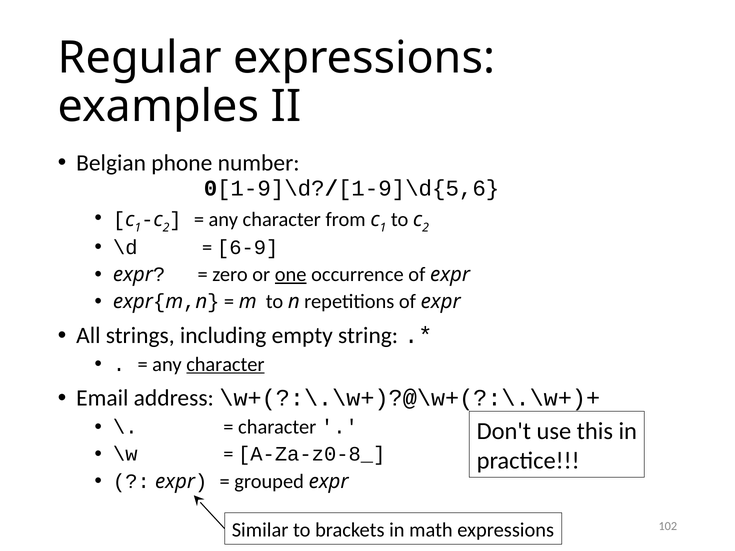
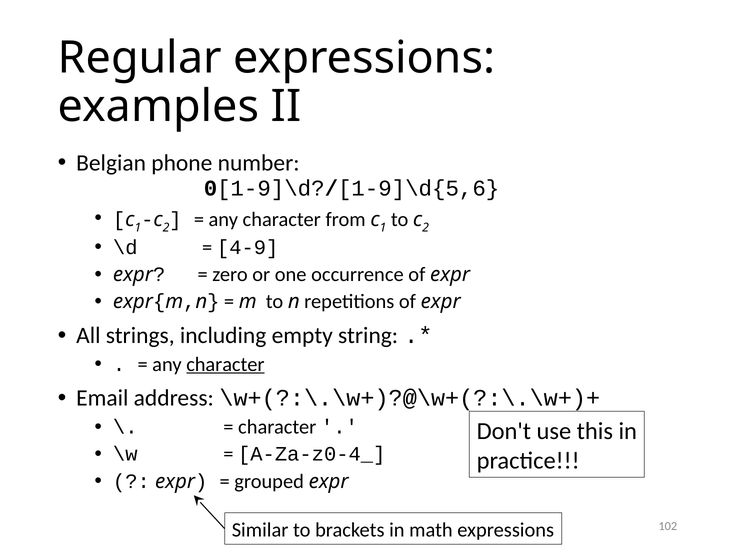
6-9: 6-9 -> 4-9 (248, 248)
one underline: present -> none (291, 275)
A-Za-z0-8_: A-Za-z0-8_ -> A-Za-z0-4_ (312, 454)
